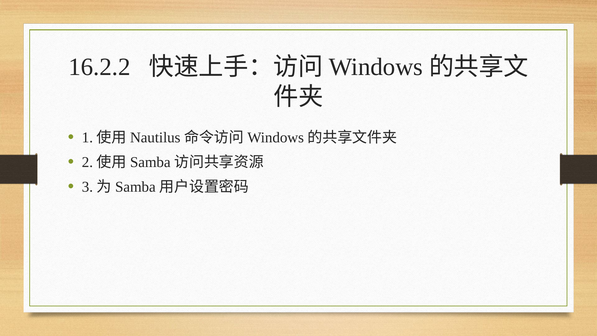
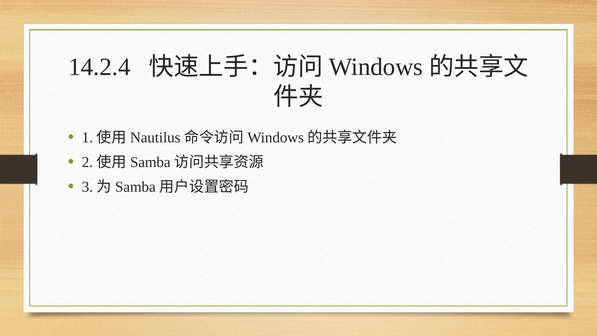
16.2.2: 16.2.2 -> 14.2.4 (99, 67)
